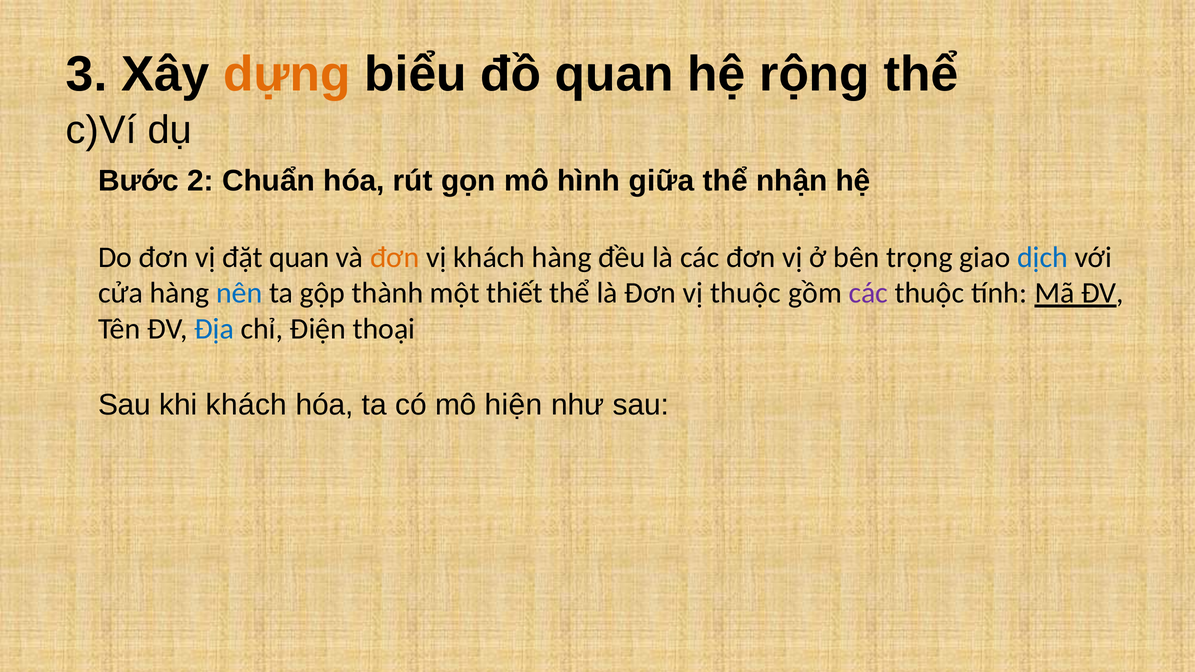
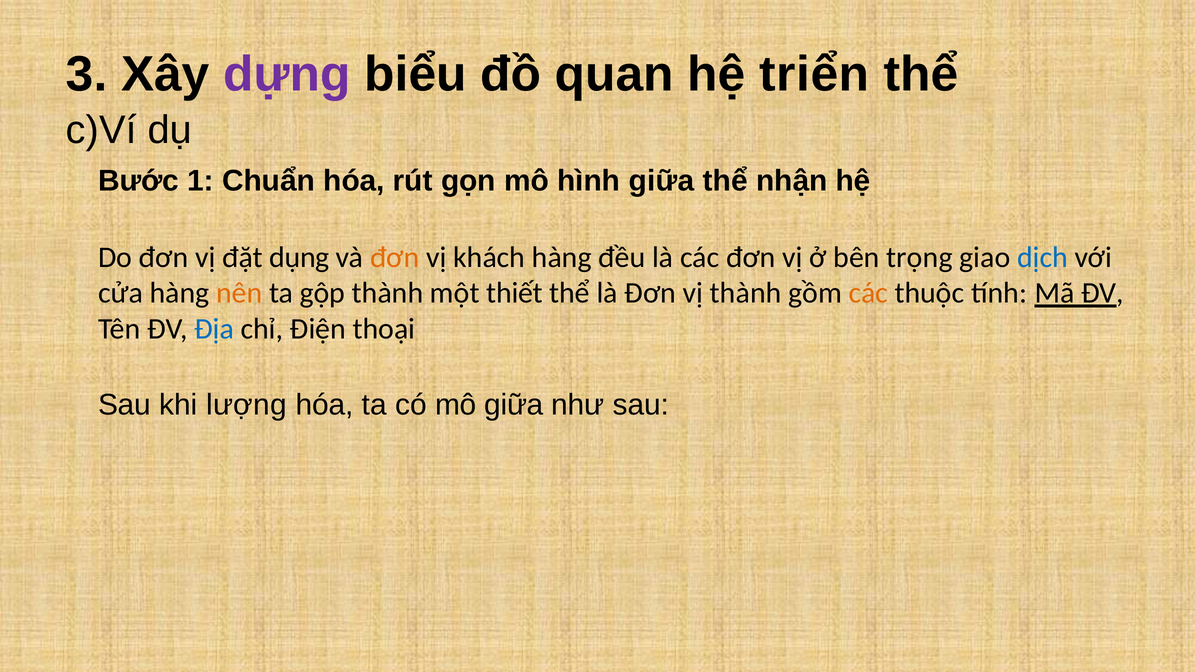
dựng colour: orange -> purple (287, 74)
rộng: rộng -> triển (814, 74)
2: 2 -> 1 (201, 181)
đặt quan: quan -> dụng (299, 257)
nên colour: blue -> orange (239, 293)
vị thuộc: thuộc -> thành (746, 293)
các colour: purple -> orange (868, 293)
khi khách: khách -> lượng (246, 405)
mô hiện: hiện -> giữa (514, 405)
